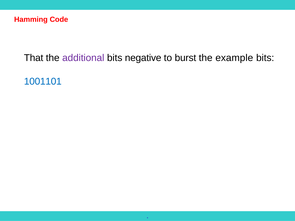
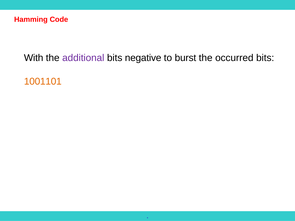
That: That -> With (34, 58)
example: example -> occurred (234, 58)
1001101 colour: blue -> orange (43, 82)
